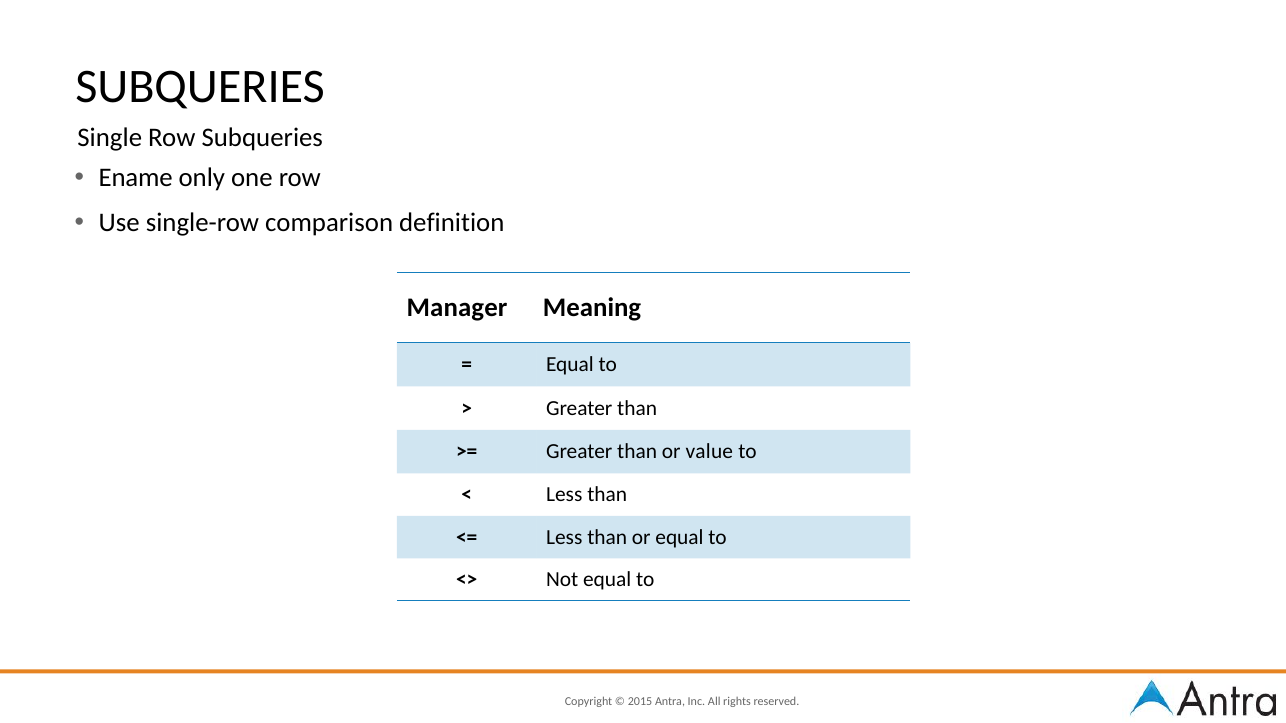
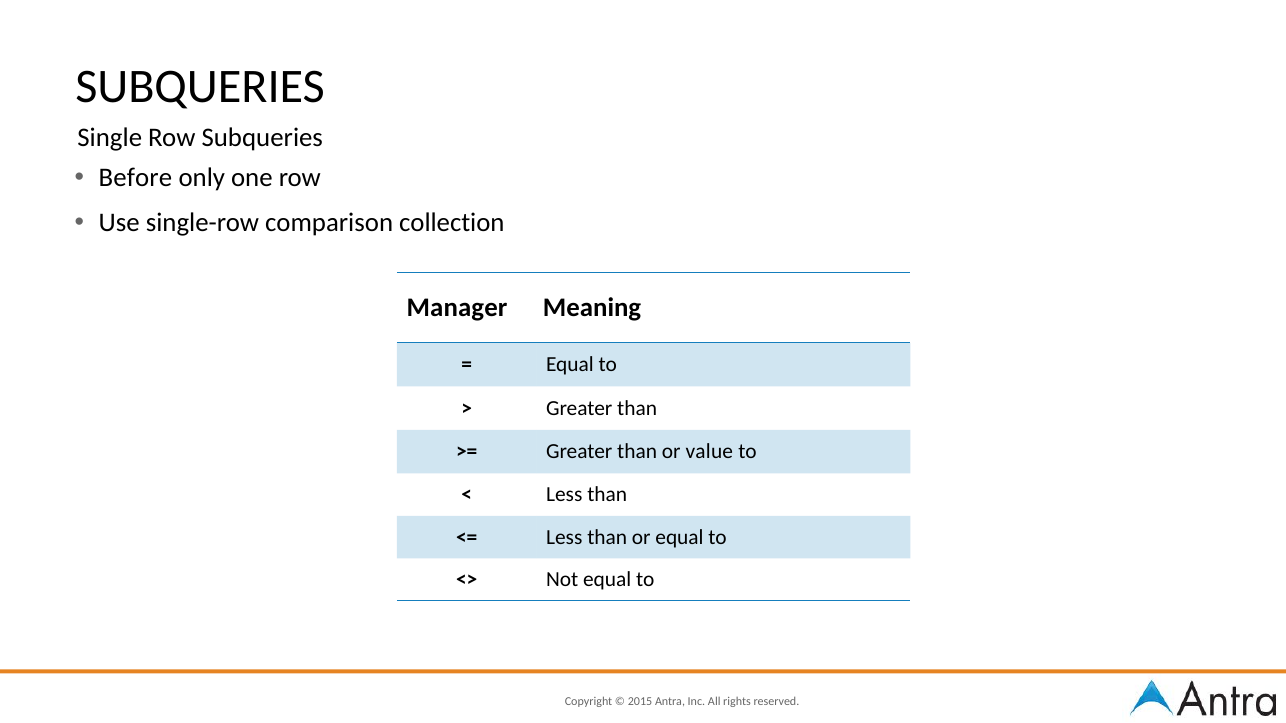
Ename: Ename -> Before (136, 178)
definition: definition -> collection (452, 223)
